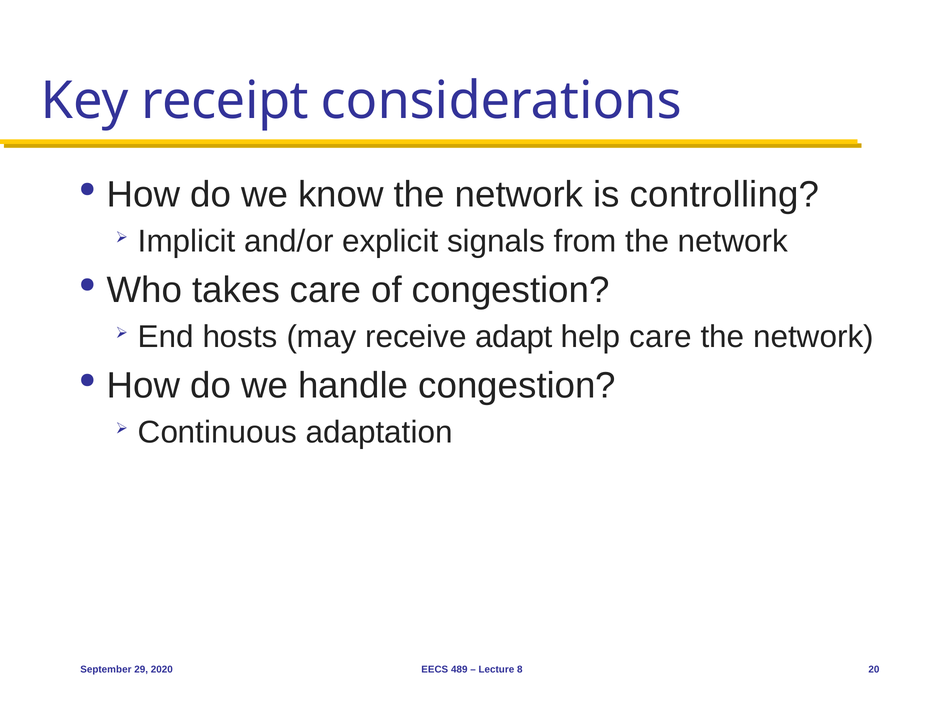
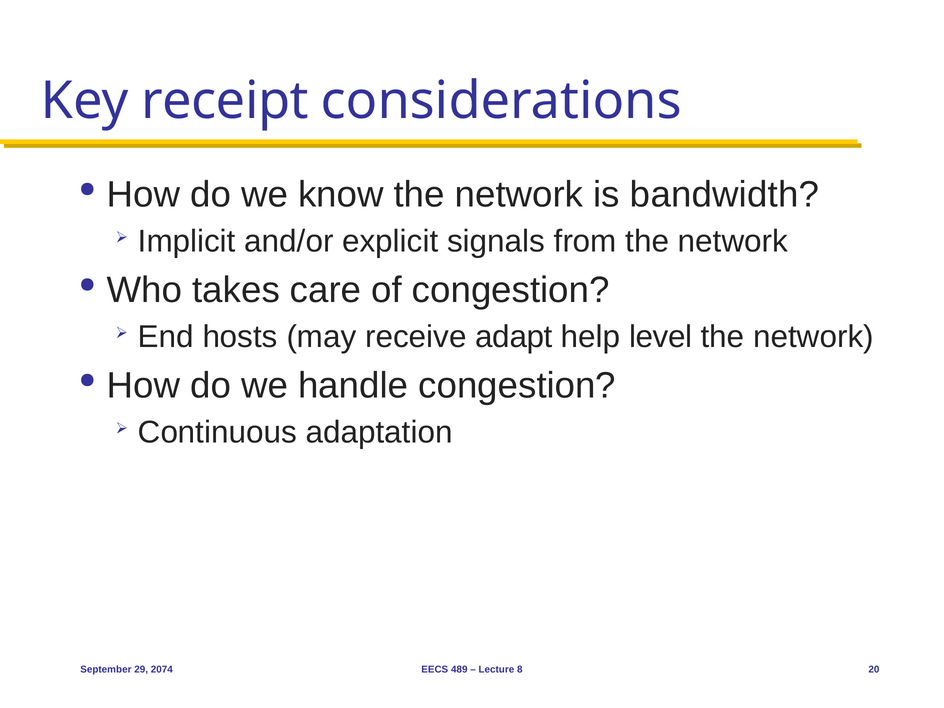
controlling: controlling -> bandwidth (725, 195)
help care: care -> level (661, 337)
2020: 2020 -> 2074 (162, 669)
